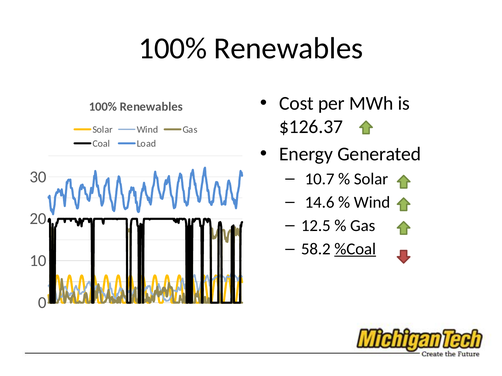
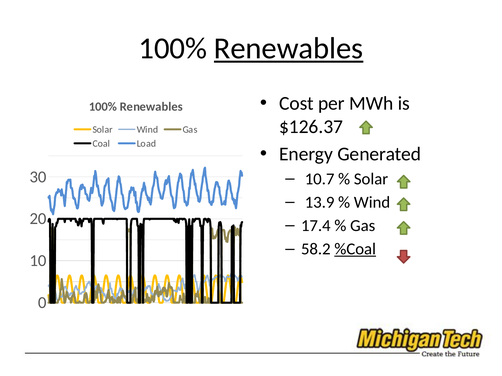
Renewables underline: none -> present (289, 49)
14.6: 14.6 -> 13.9 (320, 203)
12.5: 12.5 -> 17.4 (316, 226)
